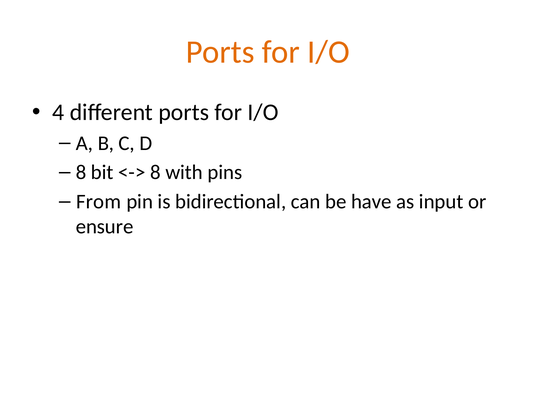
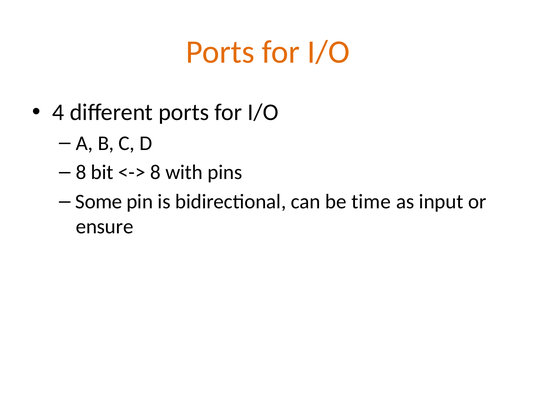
From: From -> Some (99, 202)
have: have -> time (371, 202)
